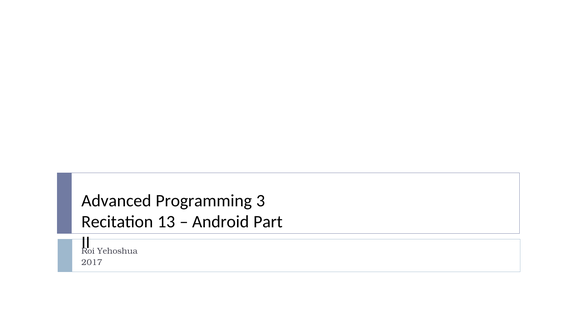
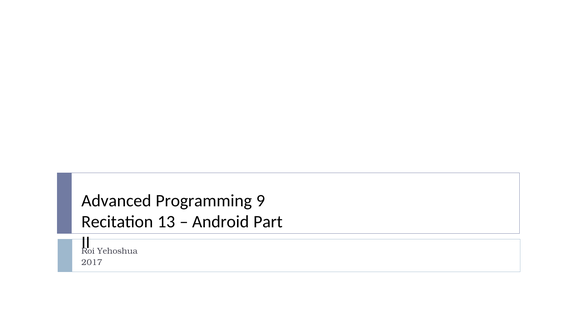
3: 3 -> 9 (261, 201)
